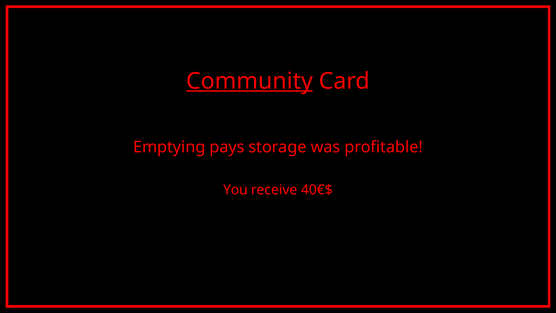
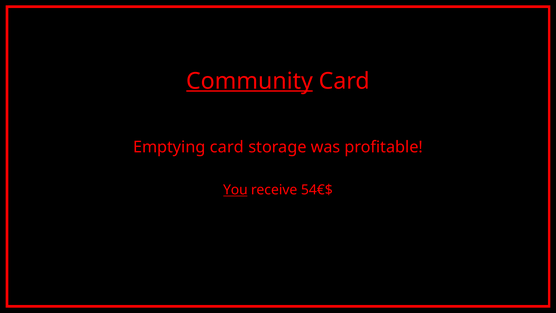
Emptying pays: pays -> card (227, 147)
You underline: none -> present (235, 190)
40€$: 40€$ -> 54€$ (317, 190)
